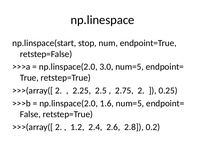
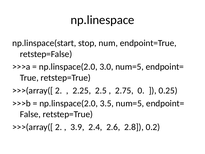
2.75 2: 2 -> 0 (141, 90)
1.6: 1.6 -> 3.5 (107, 103)
1.2: 1.2 -> 3.9 (77, 127)
